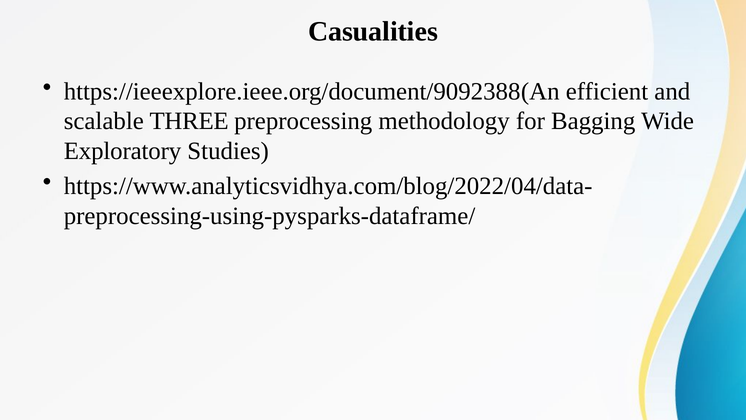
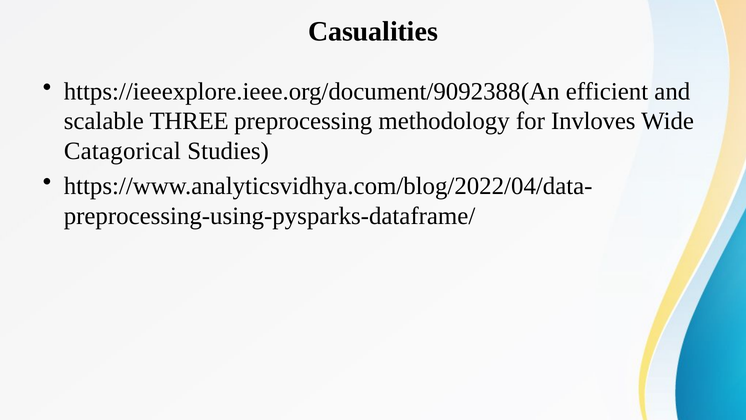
Bagging: Bagging -> Invloves (593, 121)
Exploratory: Exploratory -> Catagorical (122, 151)
